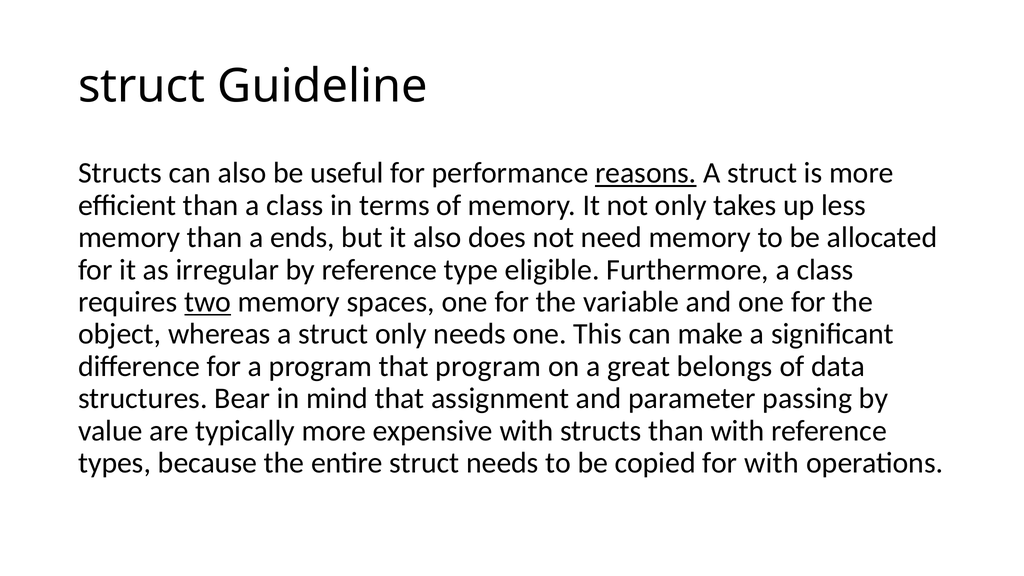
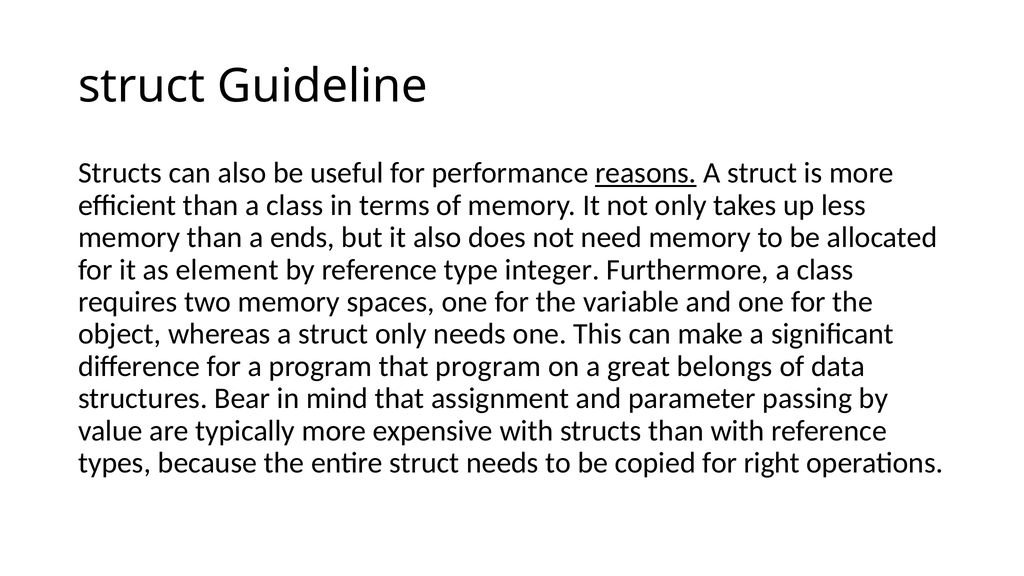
irregular: irregular -> element (227, 270)
eligible: eligible -> integer (552, 270)
two underline: present -> none (208, 302)
for with: with -> right (772, 463)
